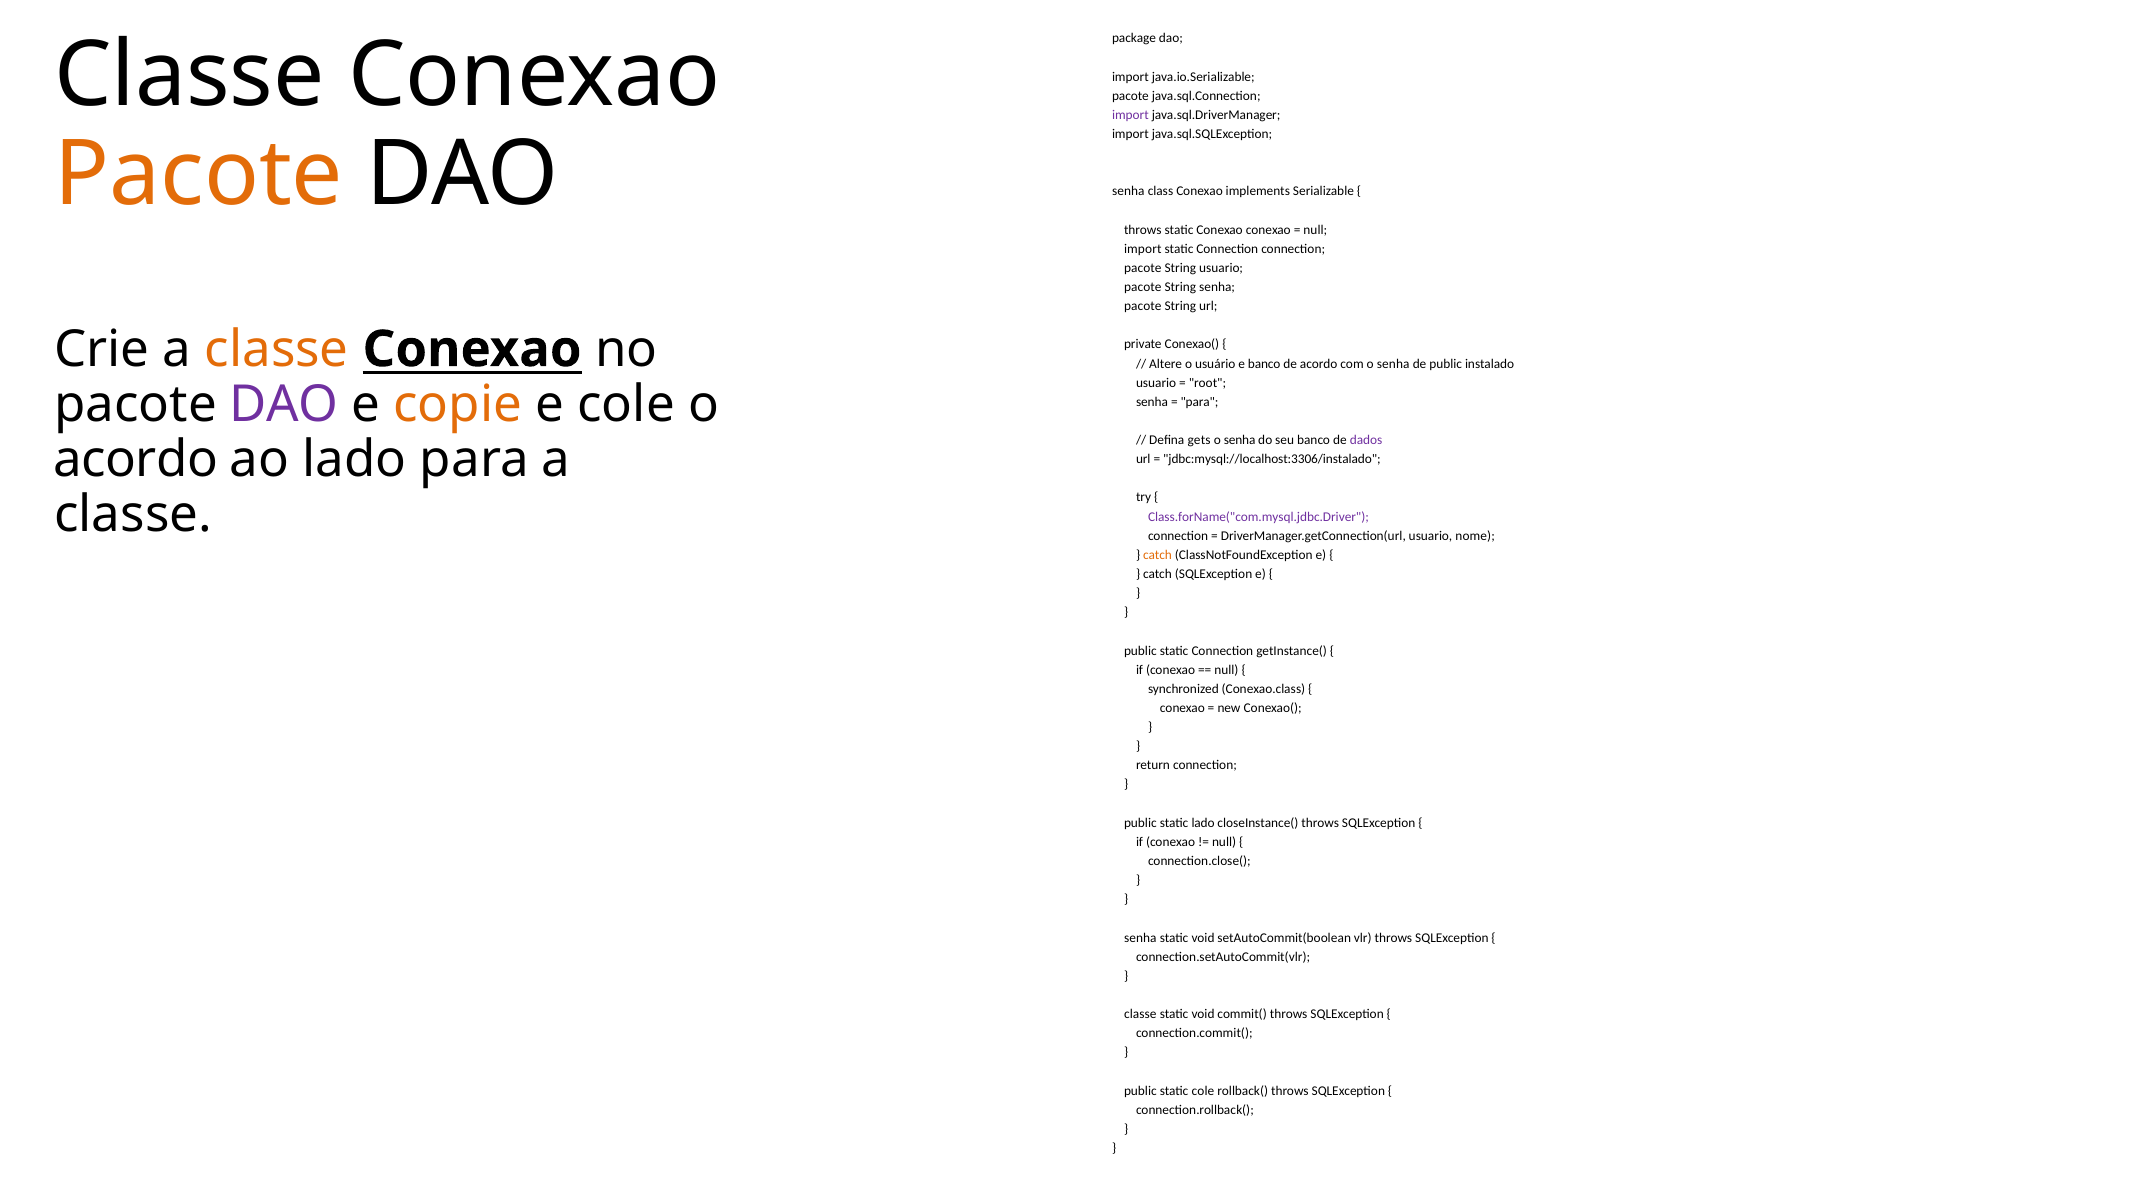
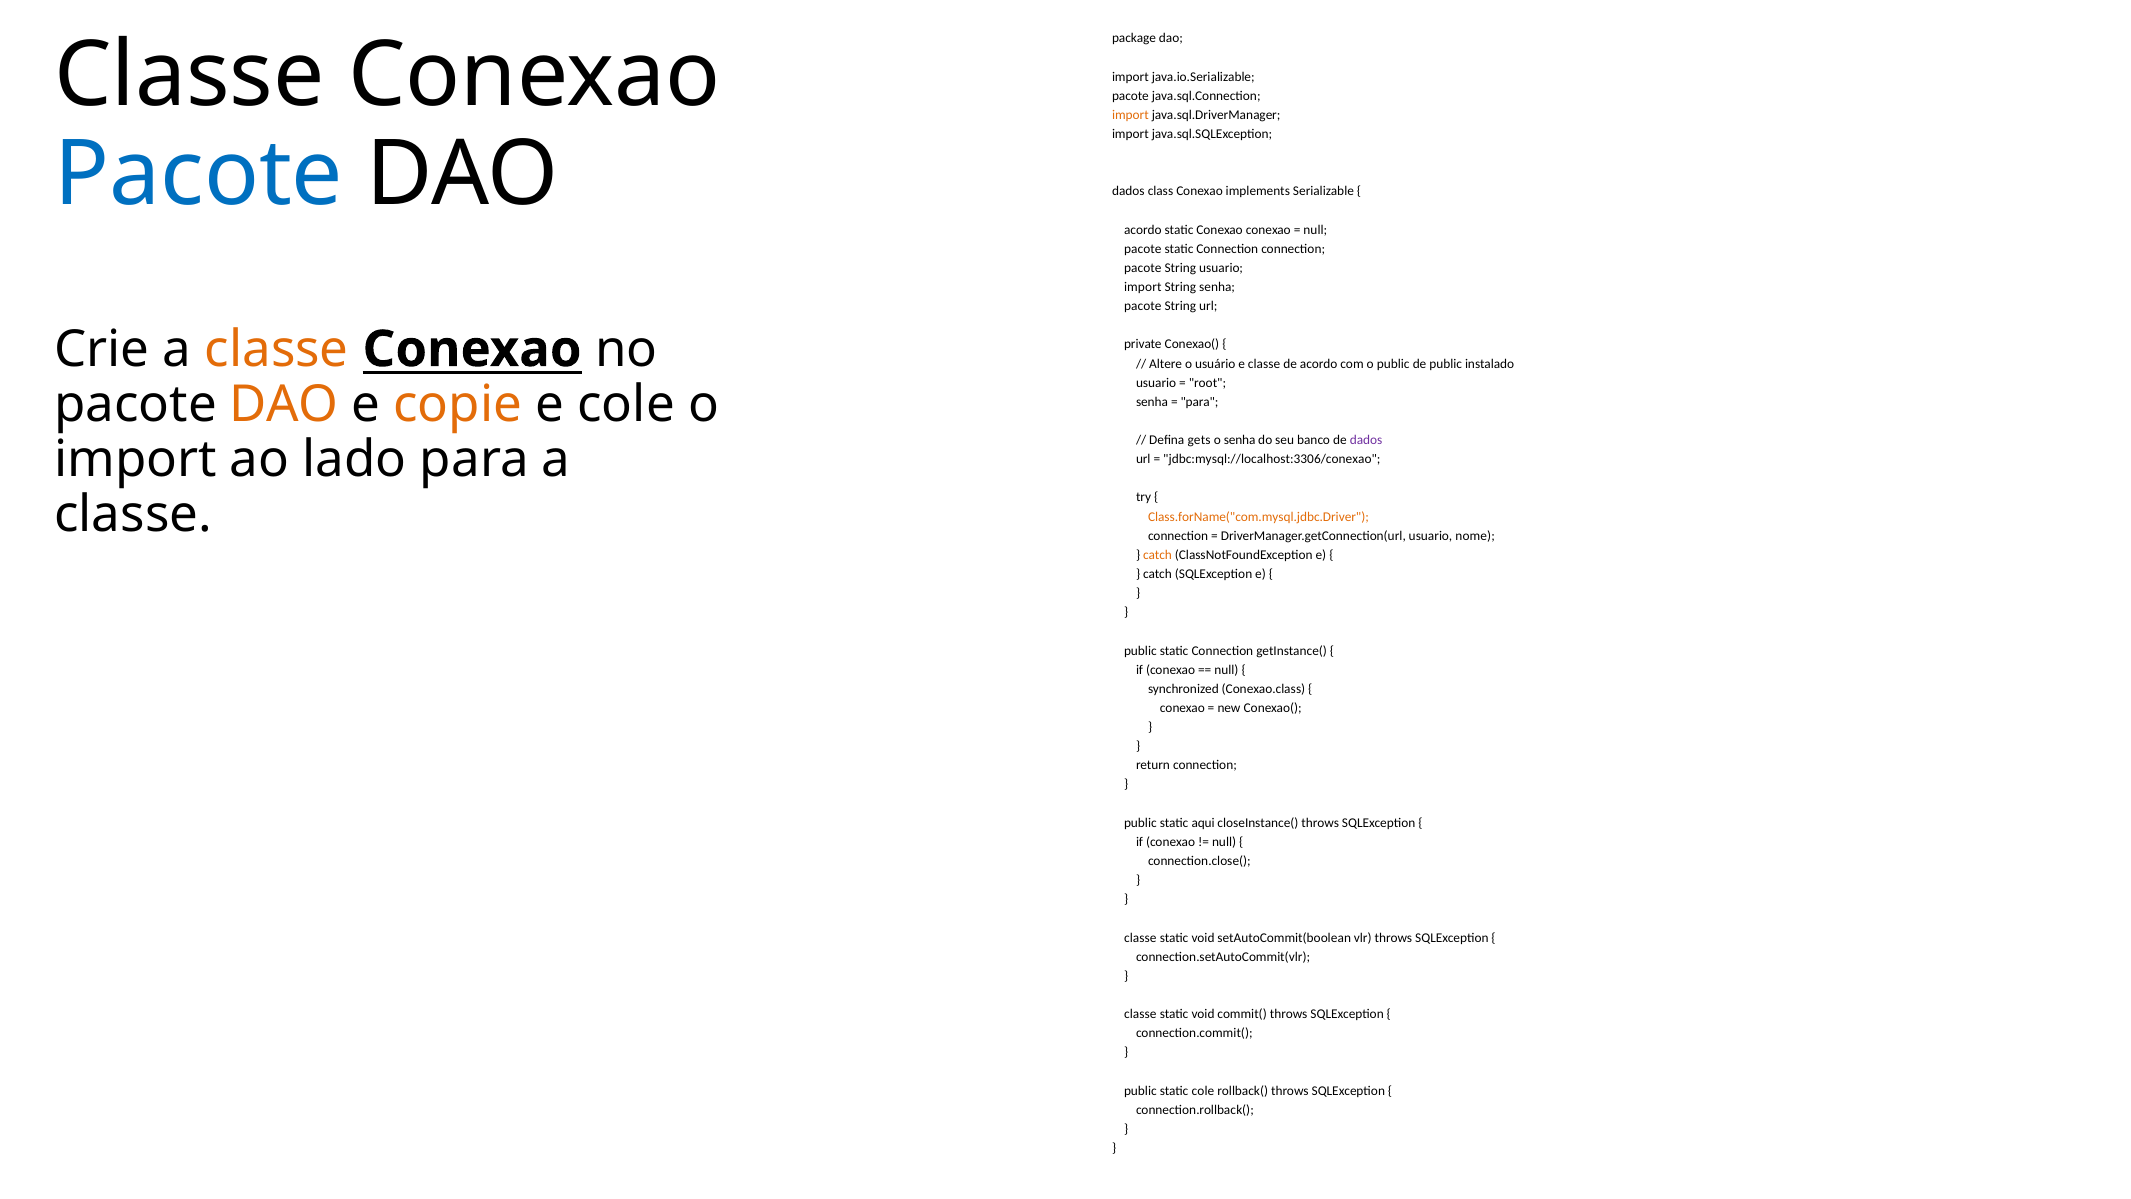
import colour: purple -> orange (1130, 115)
Pacote colour: orange -> blue (199, 174)
senha: senha -> dados (1128, 191)
throws: throws -> acordo (1143, 230)
import: import -> pacote (1143, 249)
pacote: pacote -> import (1143, 287)
e banco: banco -> classe (1264, 364)
com o senha: senha -> public (1393, 364)
DAO colour: purple -> orange (284, 404)
acordo: acordo -> import (136, 459)
jdbc:mysql://localhost:3306/instalado: jdbc:mysql://localhost:3306/instalado -> jdbc:mysql://localhost:3306/conexao (1272, 459)
Class.forName("com.mysql.jdbc.Driver colour: purple -> orange (1258, 517)
static lado: lado -> aqui (1203, 823)
senha: senha -> classe (1140, 937)
